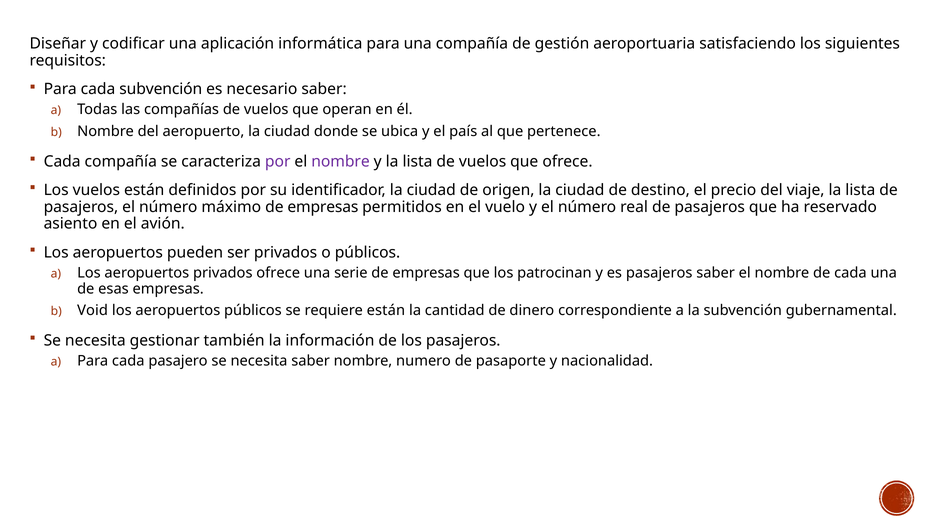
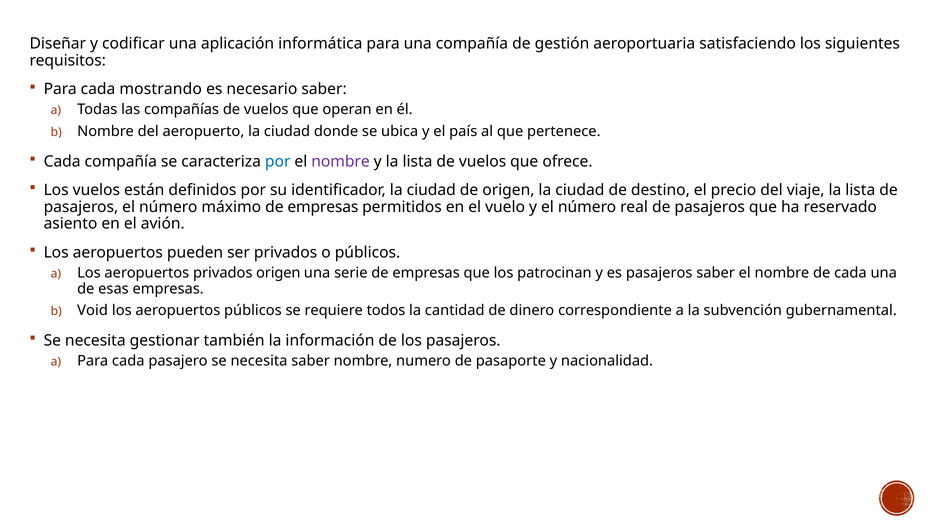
cada subvención: subvención -> mostrando (161, 89)
por colour: purple -> blue (278, 161)
privados ofrece: ofrece -> origen (278, 273)
requiere están: están -> todos (386, 310)
